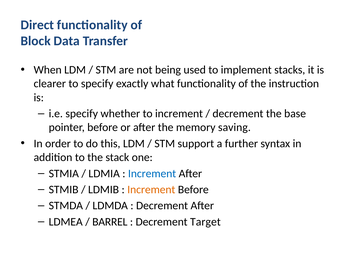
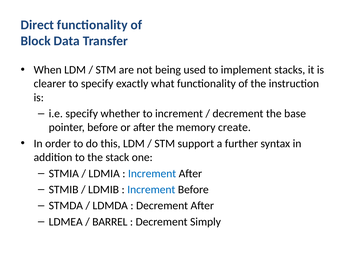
saving: saving -> create (234, 127)
Increment colour: orange -> blue (151, 189)
Target: Target -> Simply (206, 222)
